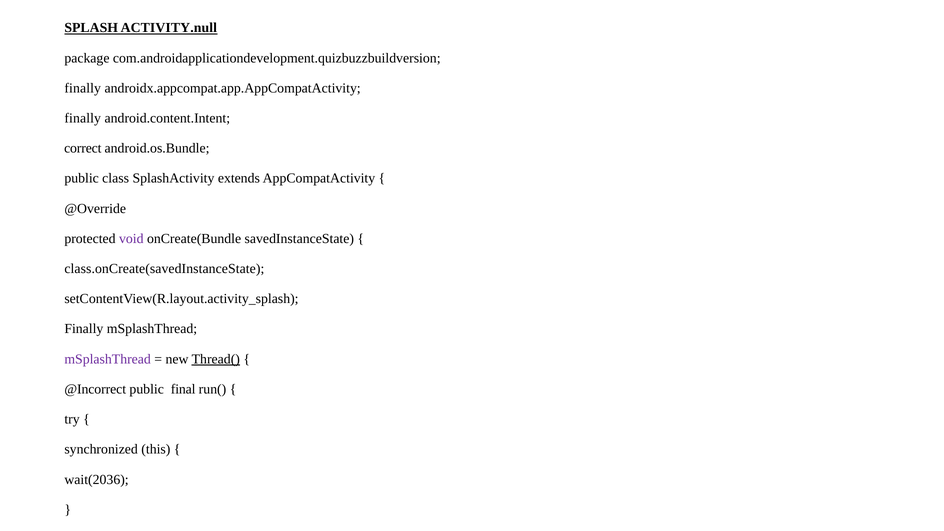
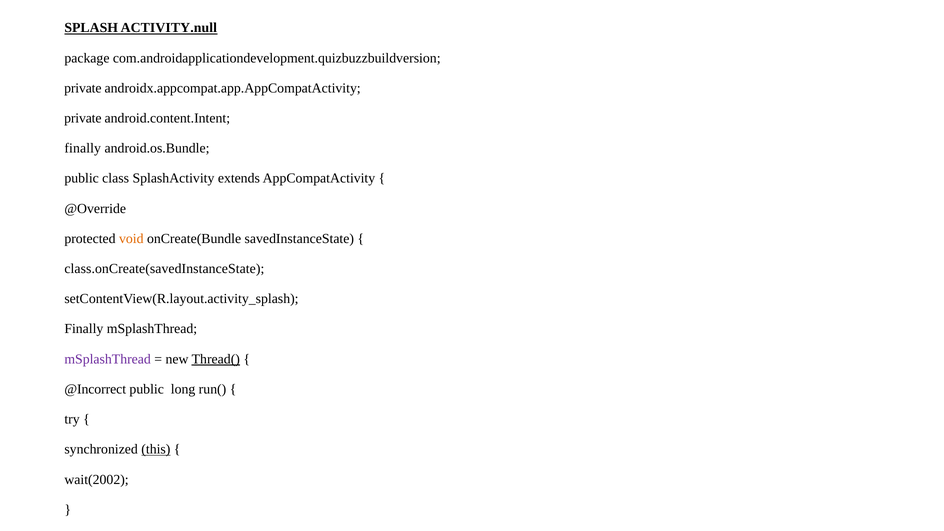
finally: finally -> private (83, 88)
finally: finally -> private (83, 118)
correct: correct -> finally (83, 148)
void colour: purple -> orange (131, 239)
final: final -> long (183, 389)
this underline: none -> present (156, 449)
wait(2036: wait(2036 -> wait(2002 (97, 479)
